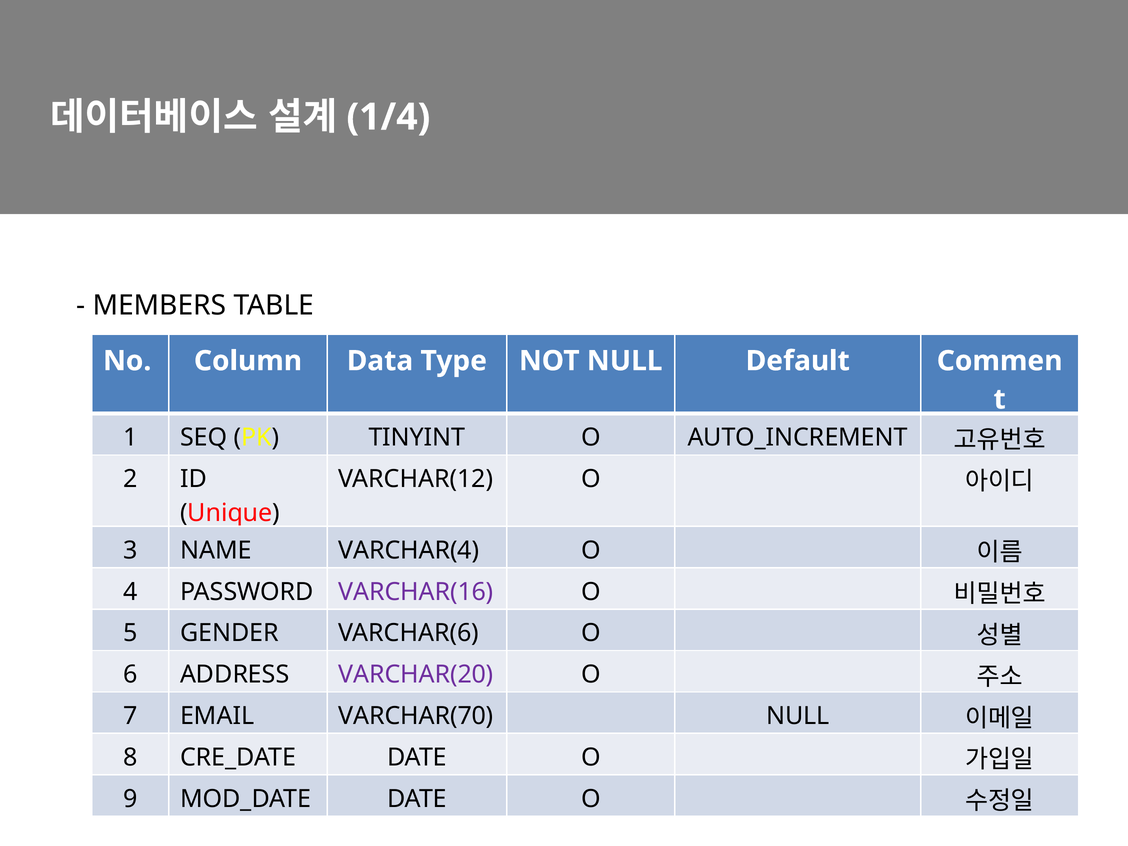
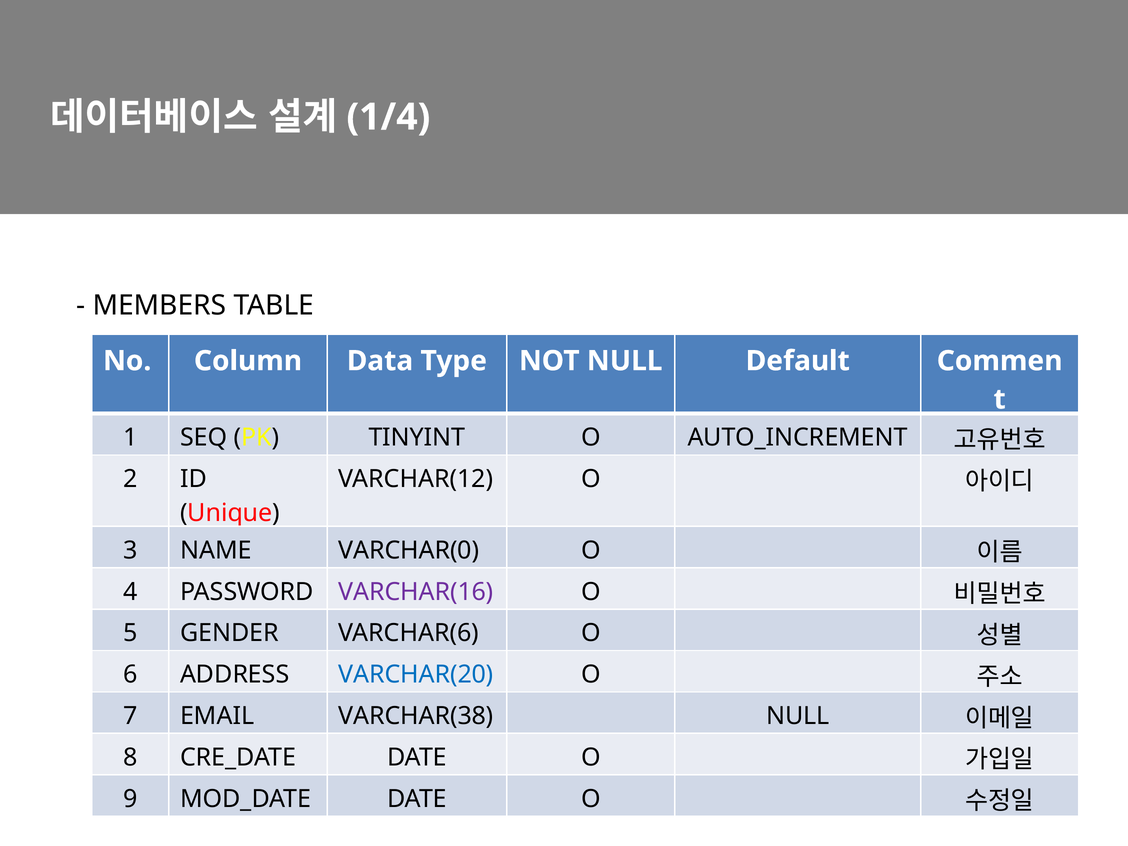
VARCHAR(4: VARCHAR(4 -> VARCHAR(0 (409, 550)
VARCHAR(20 colour: purple -> blue (416, 675)
VARCHAR(70: VARCHAR(70 -> VARCHAR(38 (416, 716)
